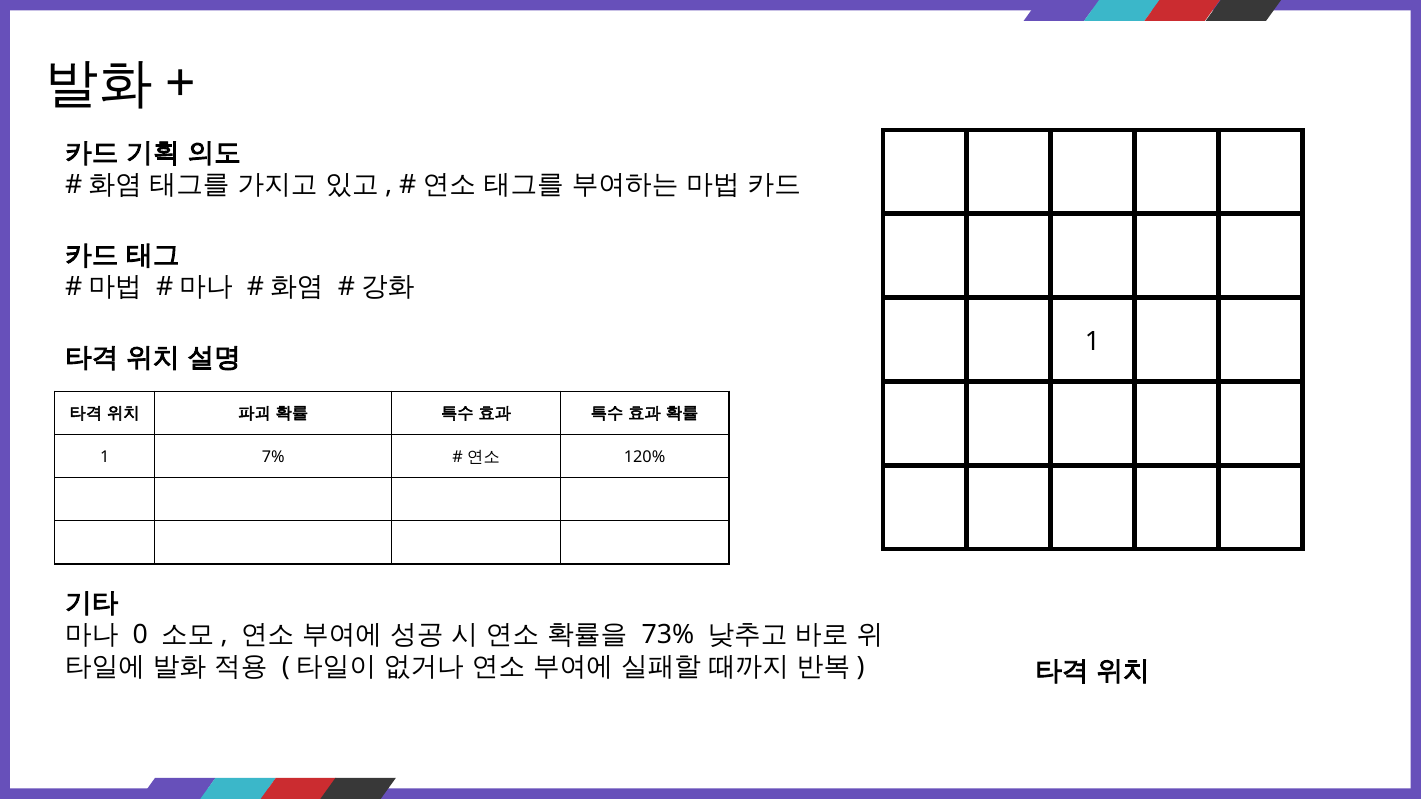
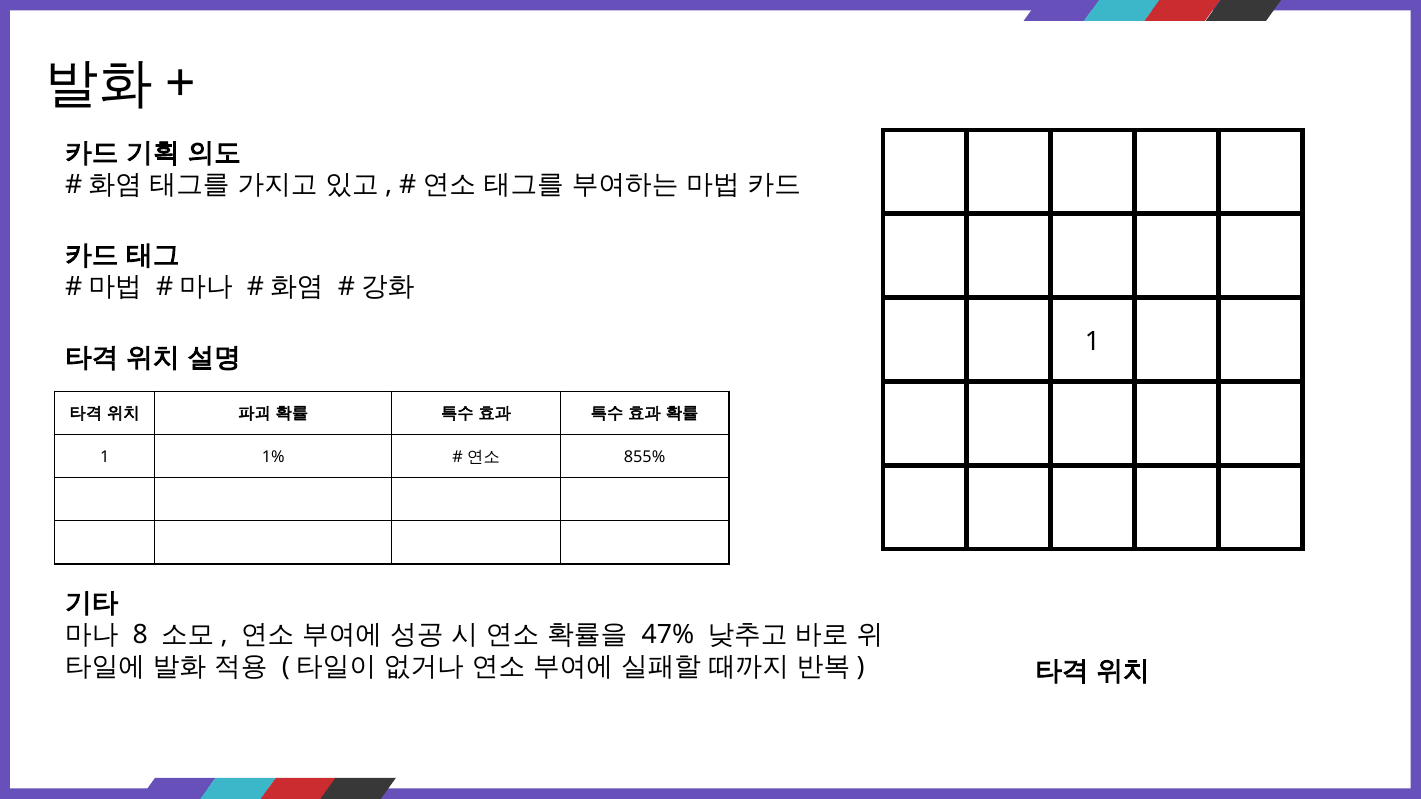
7%: 7% -> 1% (273, 457)
120%: 120% -> 855% (645, 457)
0: 0 -> 8 (140, 635)
73%: 73% -> 47% (668, 635)
